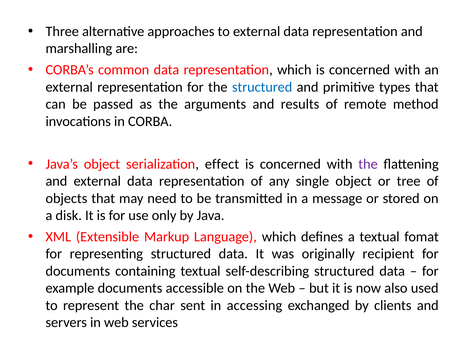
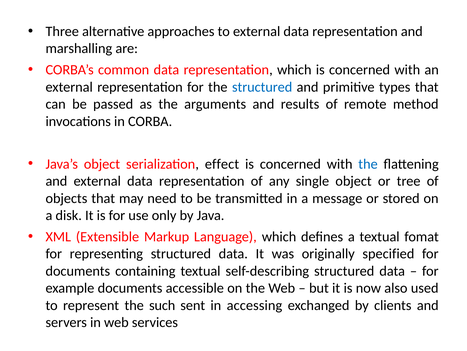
the colour: purple -> blue (368, 164)
recipient: recipient -> specified (388, 253)
char: char -> such (162, 305)
